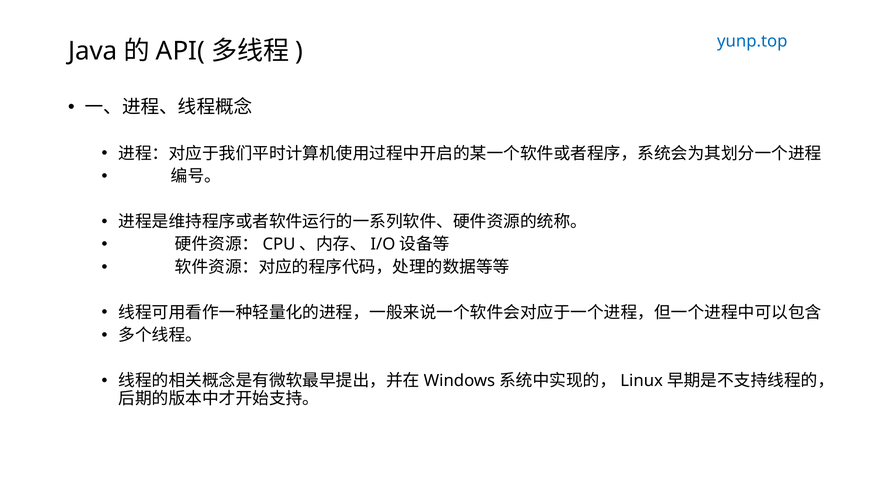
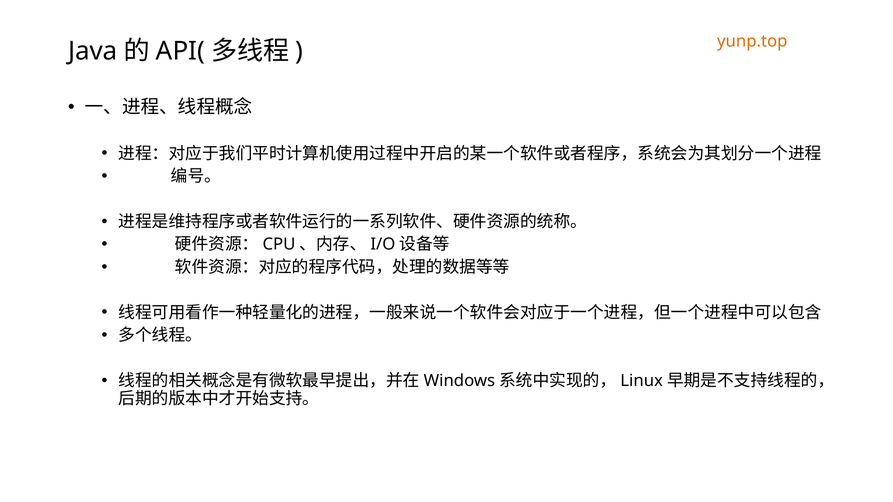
yunp.top colour: blue -> orange (752, 41)
